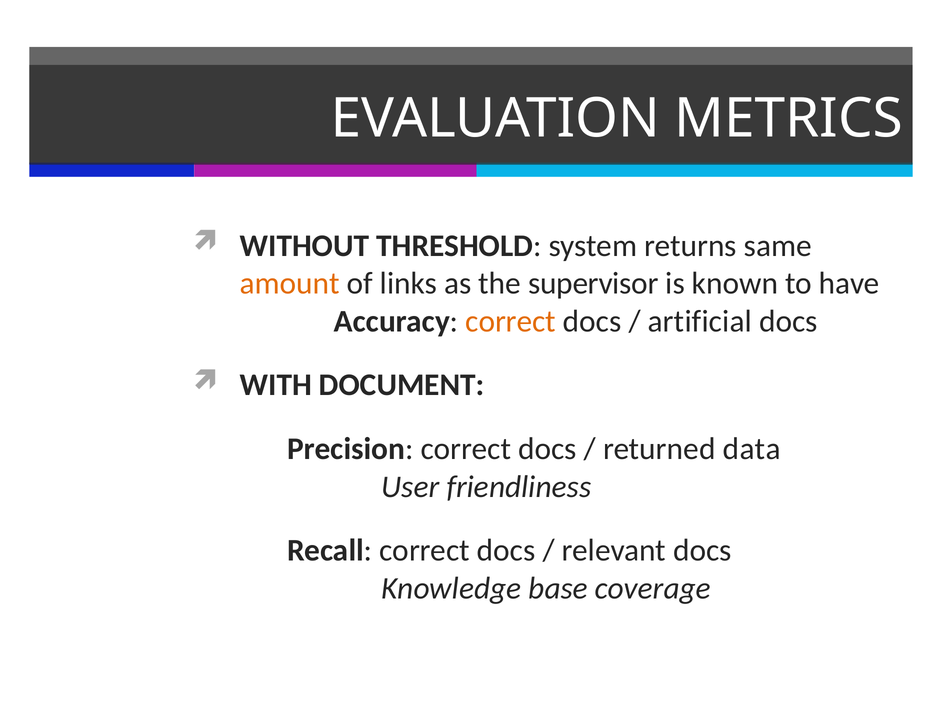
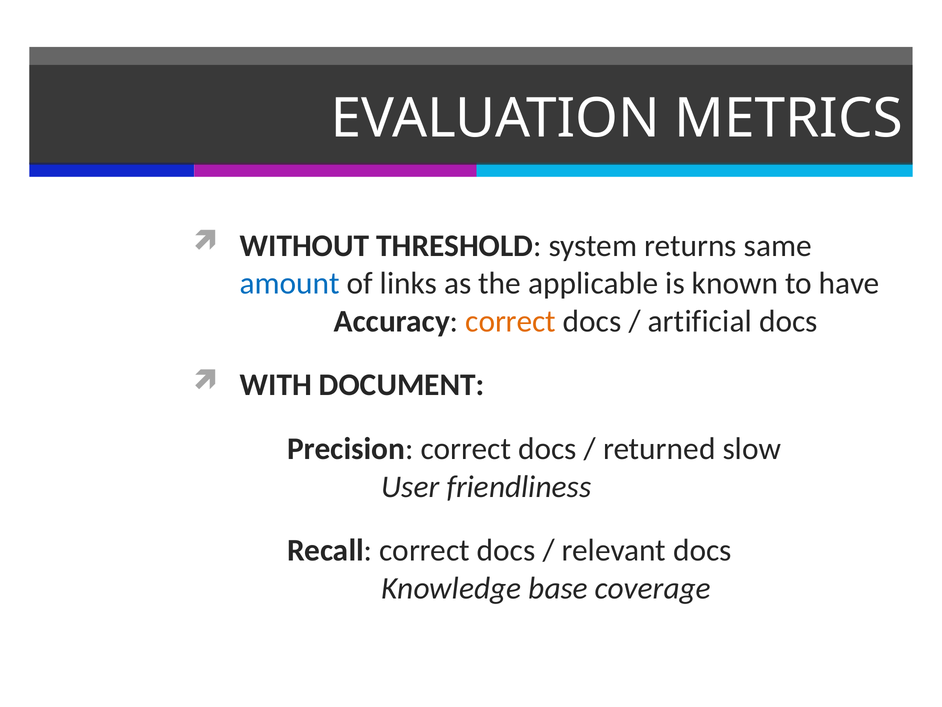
amount colour: orange -> blue (290, 283)
supervisor: supervisor -> applicable (593, 283)
data: data -> slow (752, 449)
